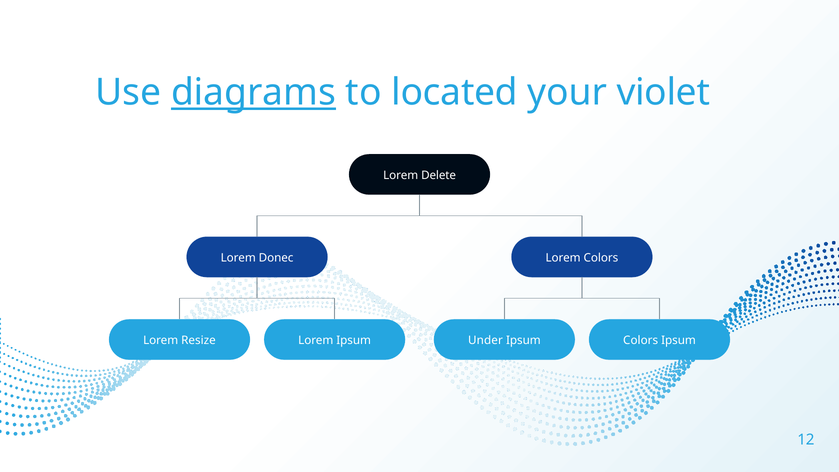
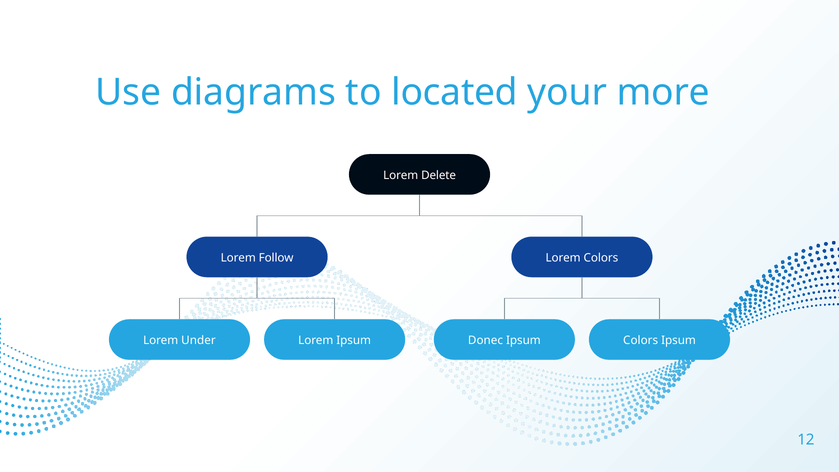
diagrams underline: present -> none (254, 93)
violet: violet -> more (663, 93)
Donec: Donec -> Follow (276, 258)
Resize: Resize -> Under (198, 340)
Under: Under -> Donec (486, 340)
